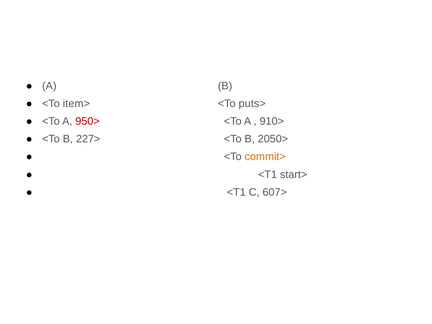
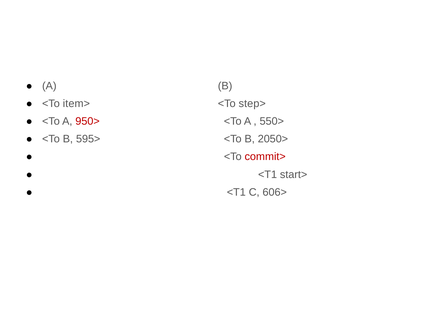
puts>: puts> -> step> (252, 104)
910>: 910> -> 550> (272, 121)
227>: 227> -> 595> (88, 139)
commit> colour: orange -> red (265, 157)
607>: 607> -> 606> (275, 192)
